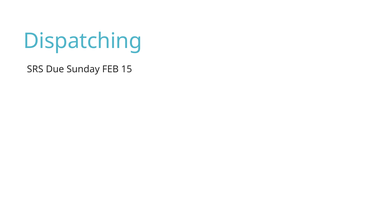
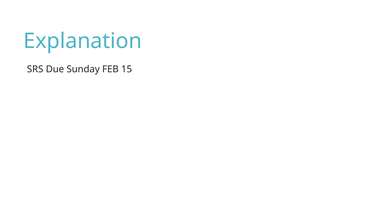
Dispatching: Dispatching -> Explanation (83, 41)
